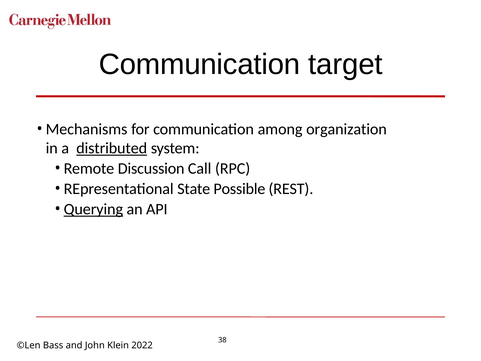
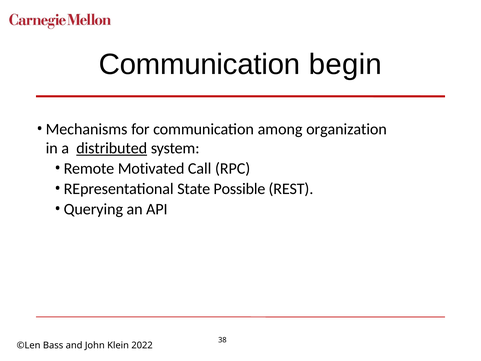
target: target -> begin (345, 64)
Discussion: Discussion -> Motivated (151, 168)
Querying underline: present -> none (93, 209)
